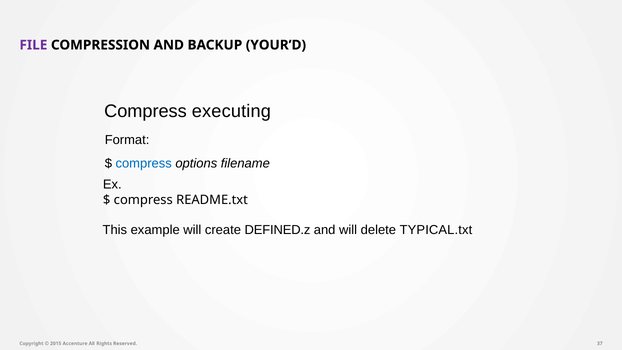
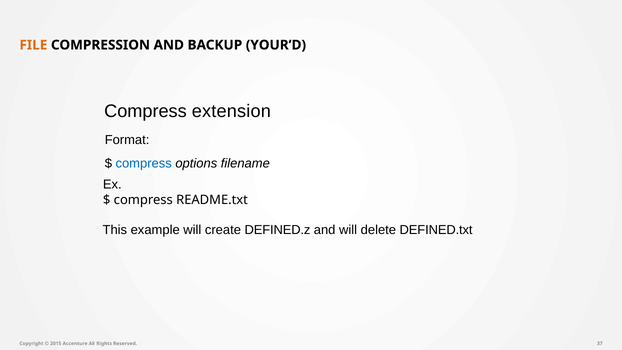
FILE colour: purple -> orange (33, 45)
executing: executing -> extension (231, 111)
TYPICAL.txt: TYPICAL.txt -> DEFINED.txt (436, 230)
